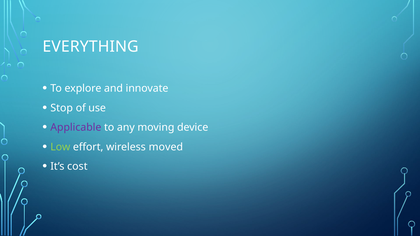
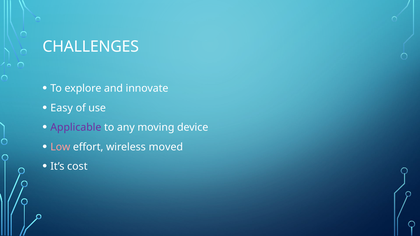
EVERYTHING: EVERYTHING -> CHALLENGES (91, 47)
Stop: Stop -> Easy (62, 108)
Low colour: light green -> pink (60, 147)
